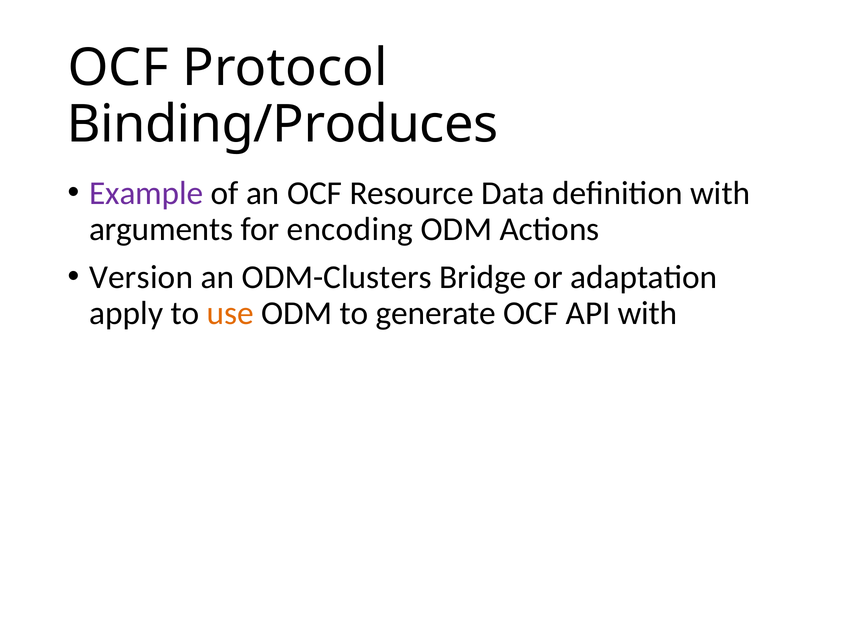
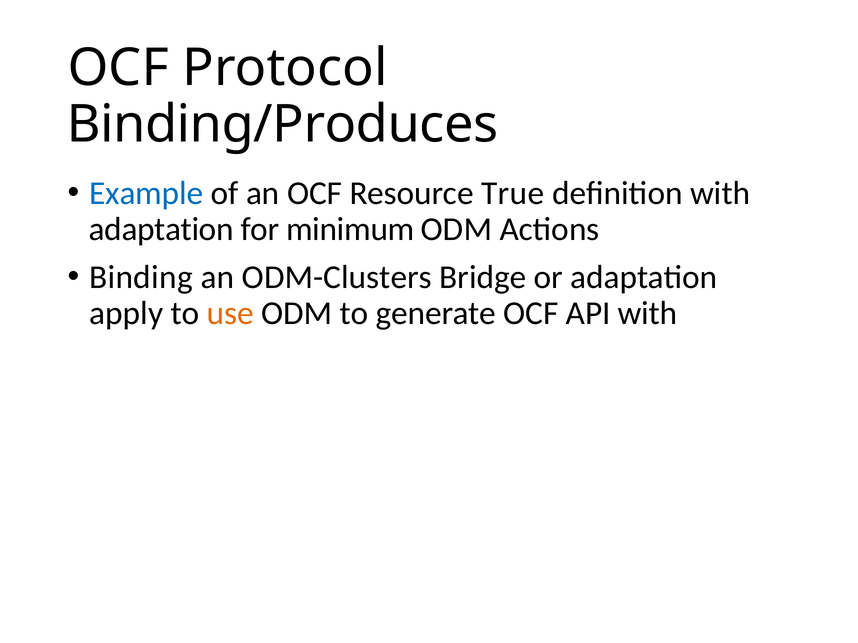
Example colour: purple -> blue (146, 193)
Data: Data -> True (513, 193)
arguments: arguments -> adaptation (161, 229)
encoding: encoding -> minimum (350, 229)
Version: Version -> Binding (141, 277)
